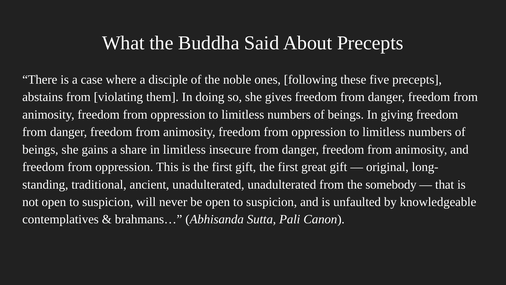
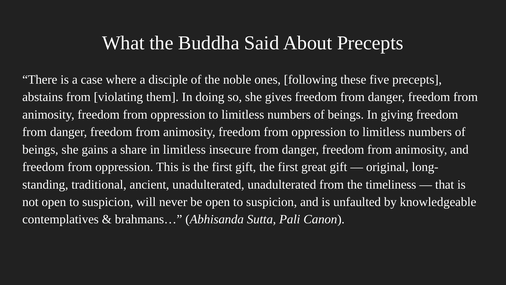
somebody: somebody -> timeliness (391, 184)
